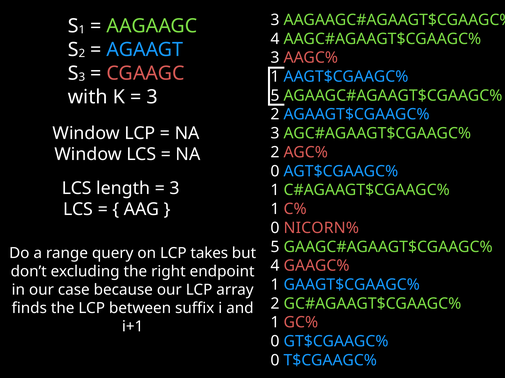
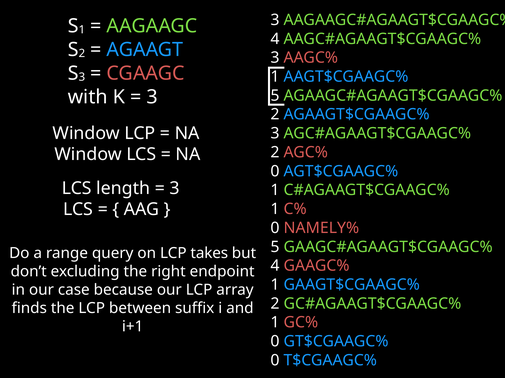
NICORN%: NICORN% -> NAMELY% (321, 228)
